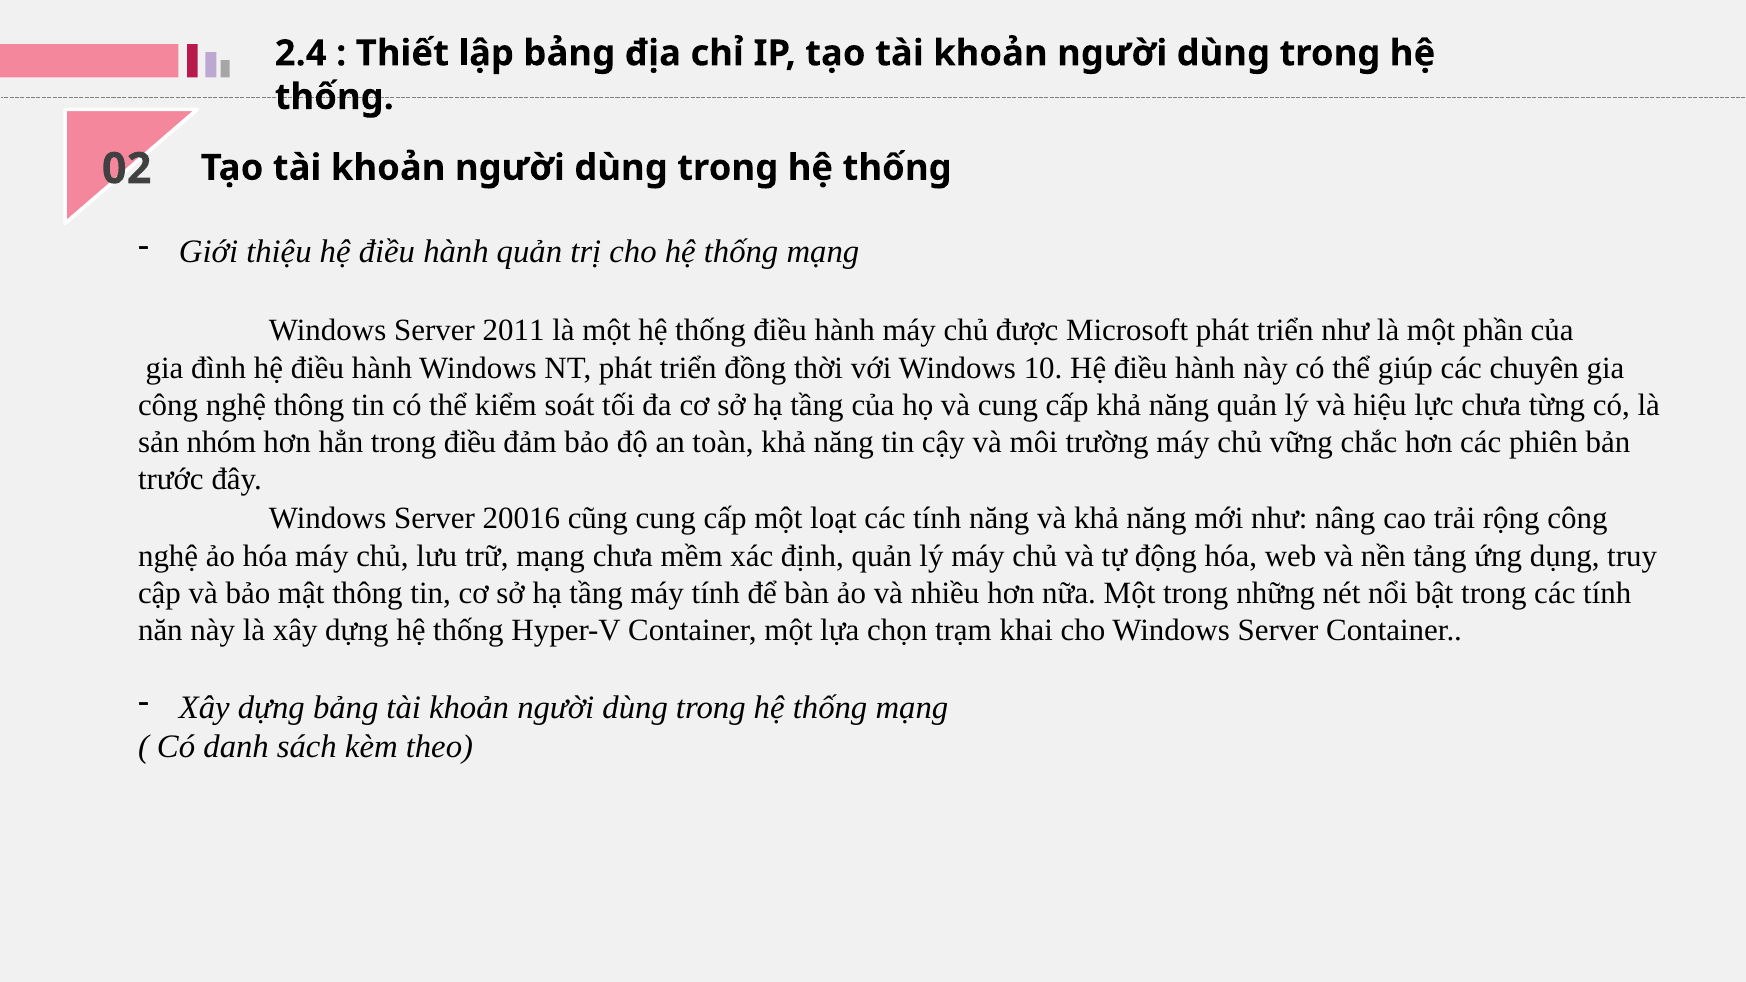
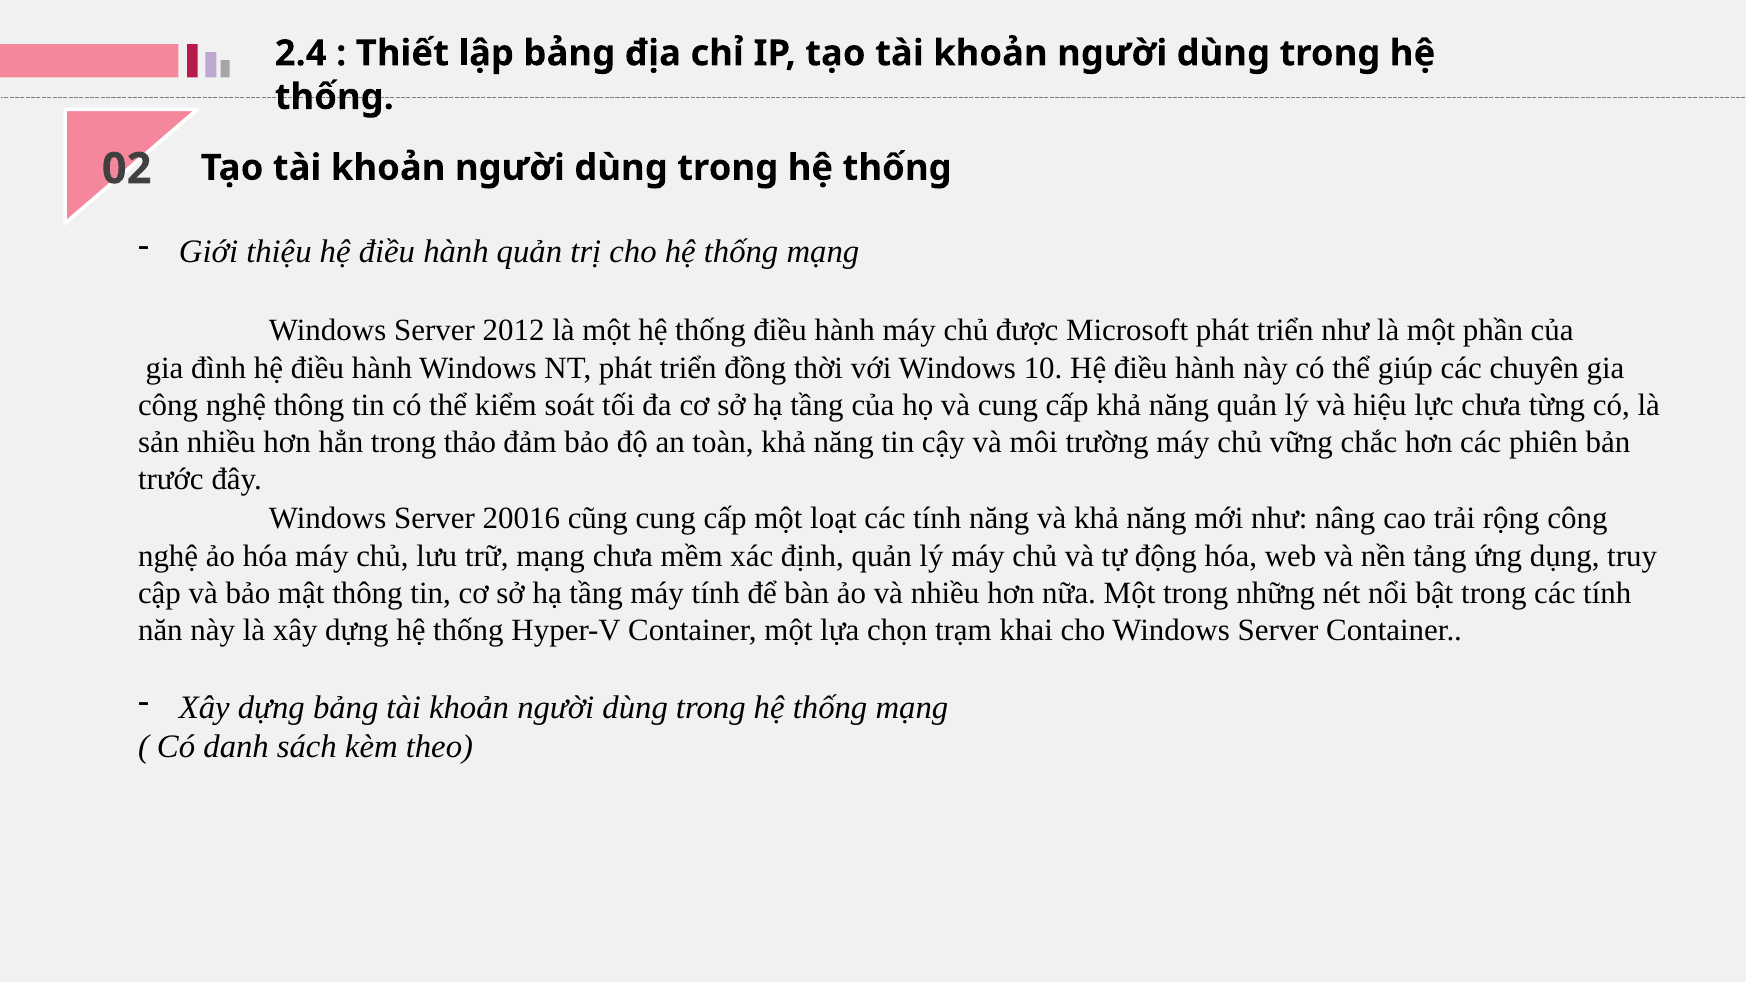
2011: 2011 -> 2012 (514, 331)
sản nhóm: nhóm -> nhiều (221, 443)
trong điều: điều -> thảo (470, 443)
